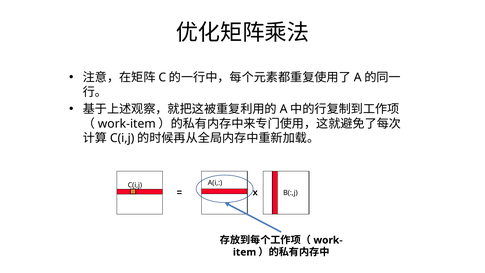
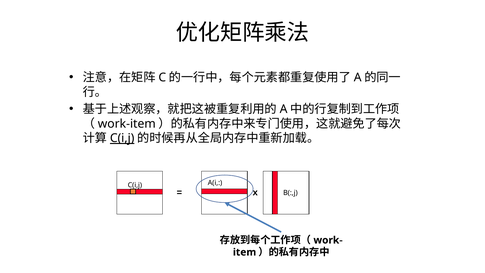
C(i,j underline: none -> present (122, 138)
